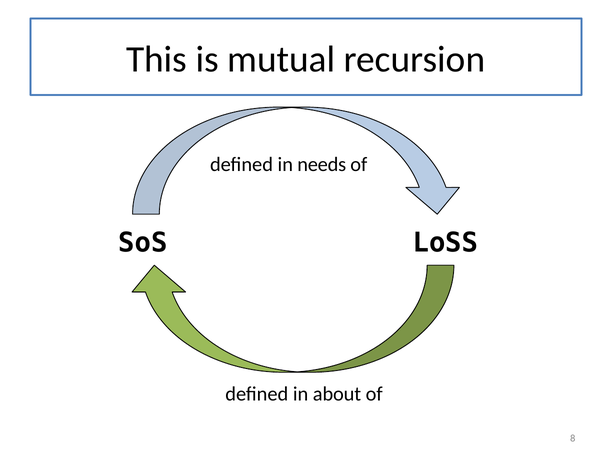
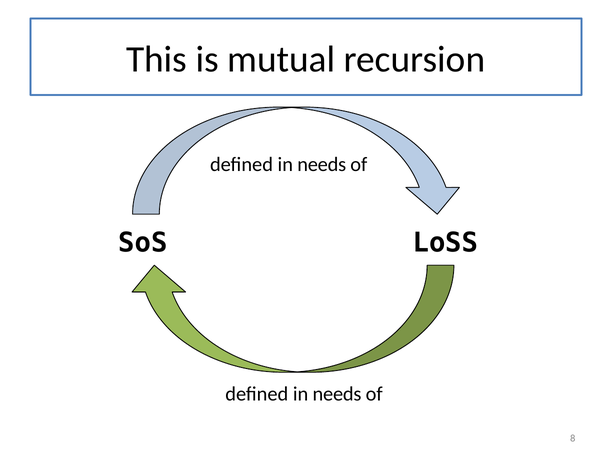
about: about -> needs (337, 394)
